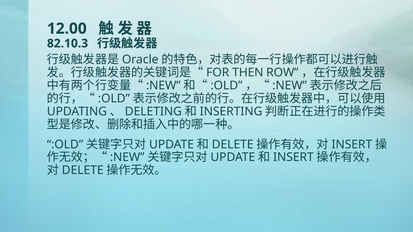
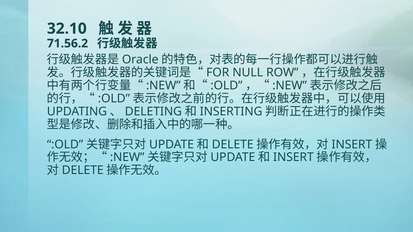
12.00: 12.00 -> 32.10 (67, 29)
82.10.3: 82.10.3 -> 71.56.2 (68, 43)
THEN: THEN -> NULL (248, 73)
